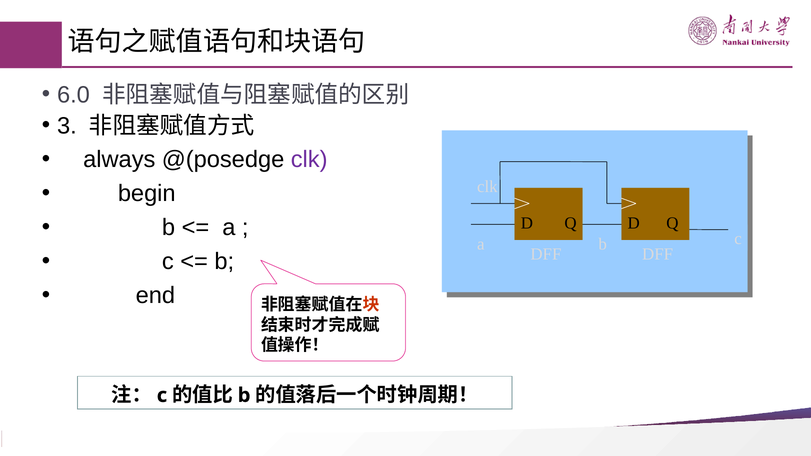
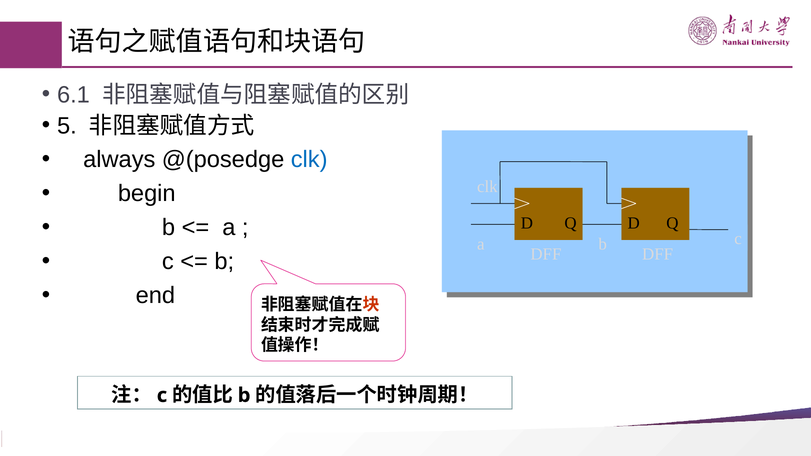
6.0: 6.0 -> 6.1 (73, 95)
3: 3 -> 5 (67, 126)
clk colour: purple -> blue (309, 160)
